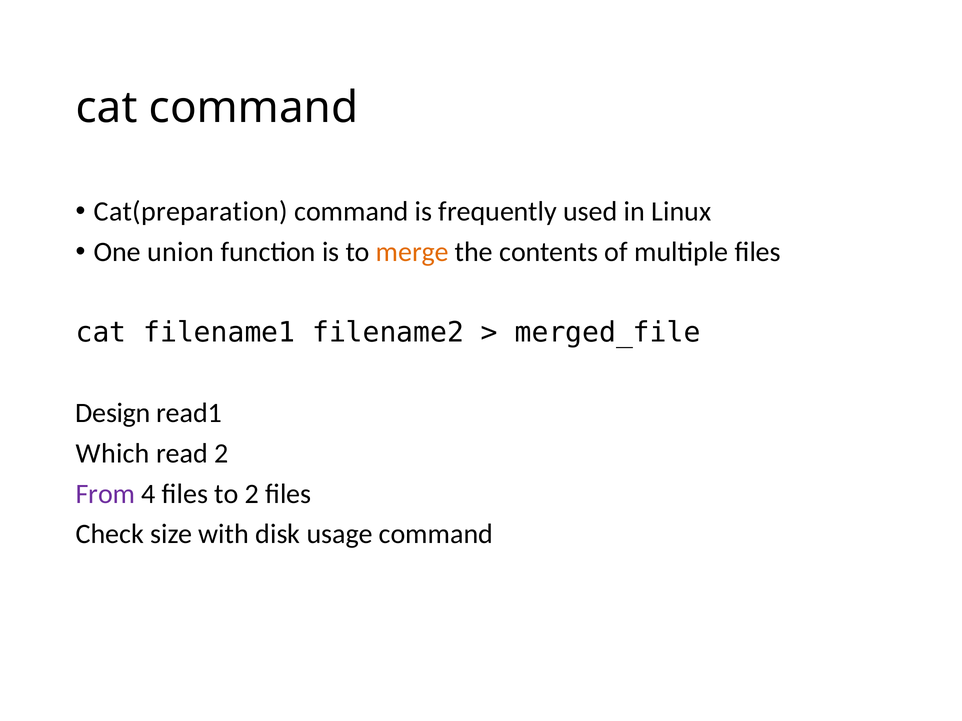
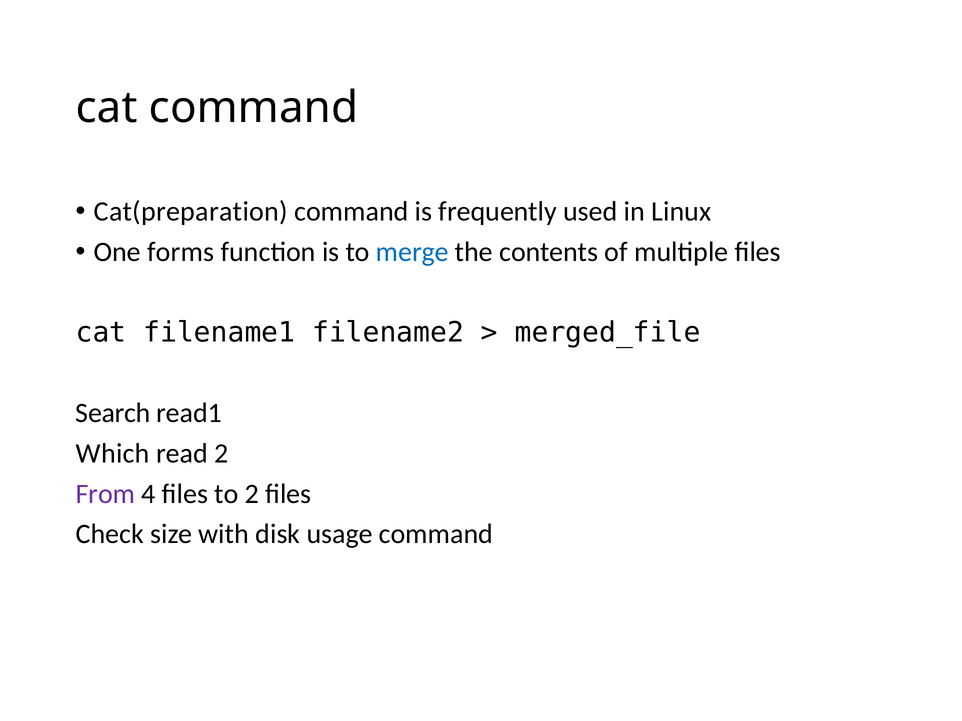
union: union -> forms (181, 252)
merge colour: orange -> blue (412, 252)
Design: Design -> Search (113, 414)
